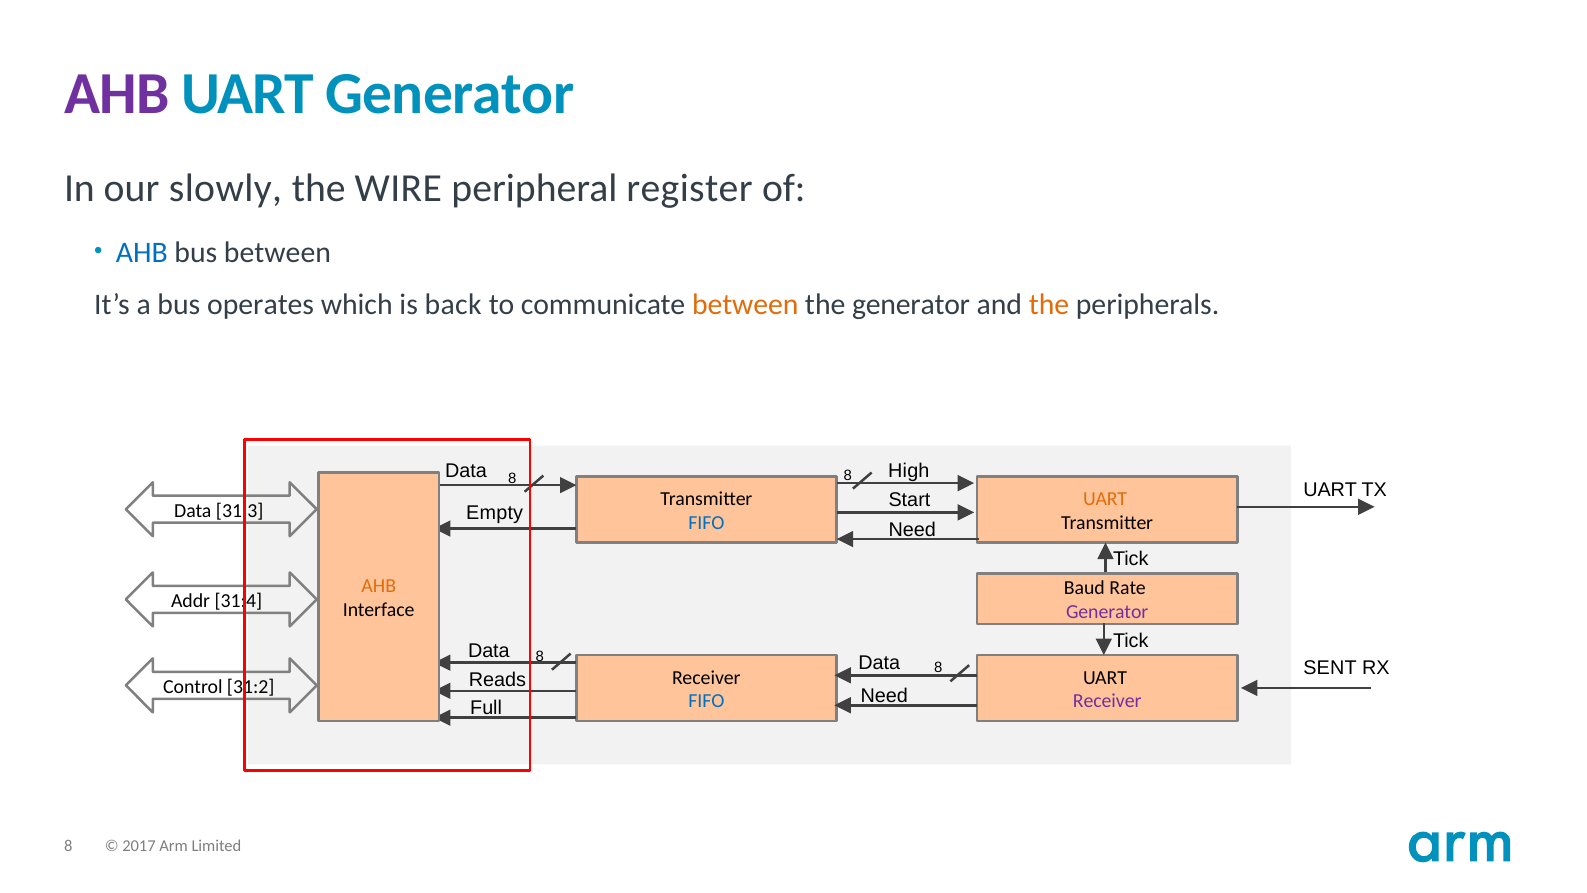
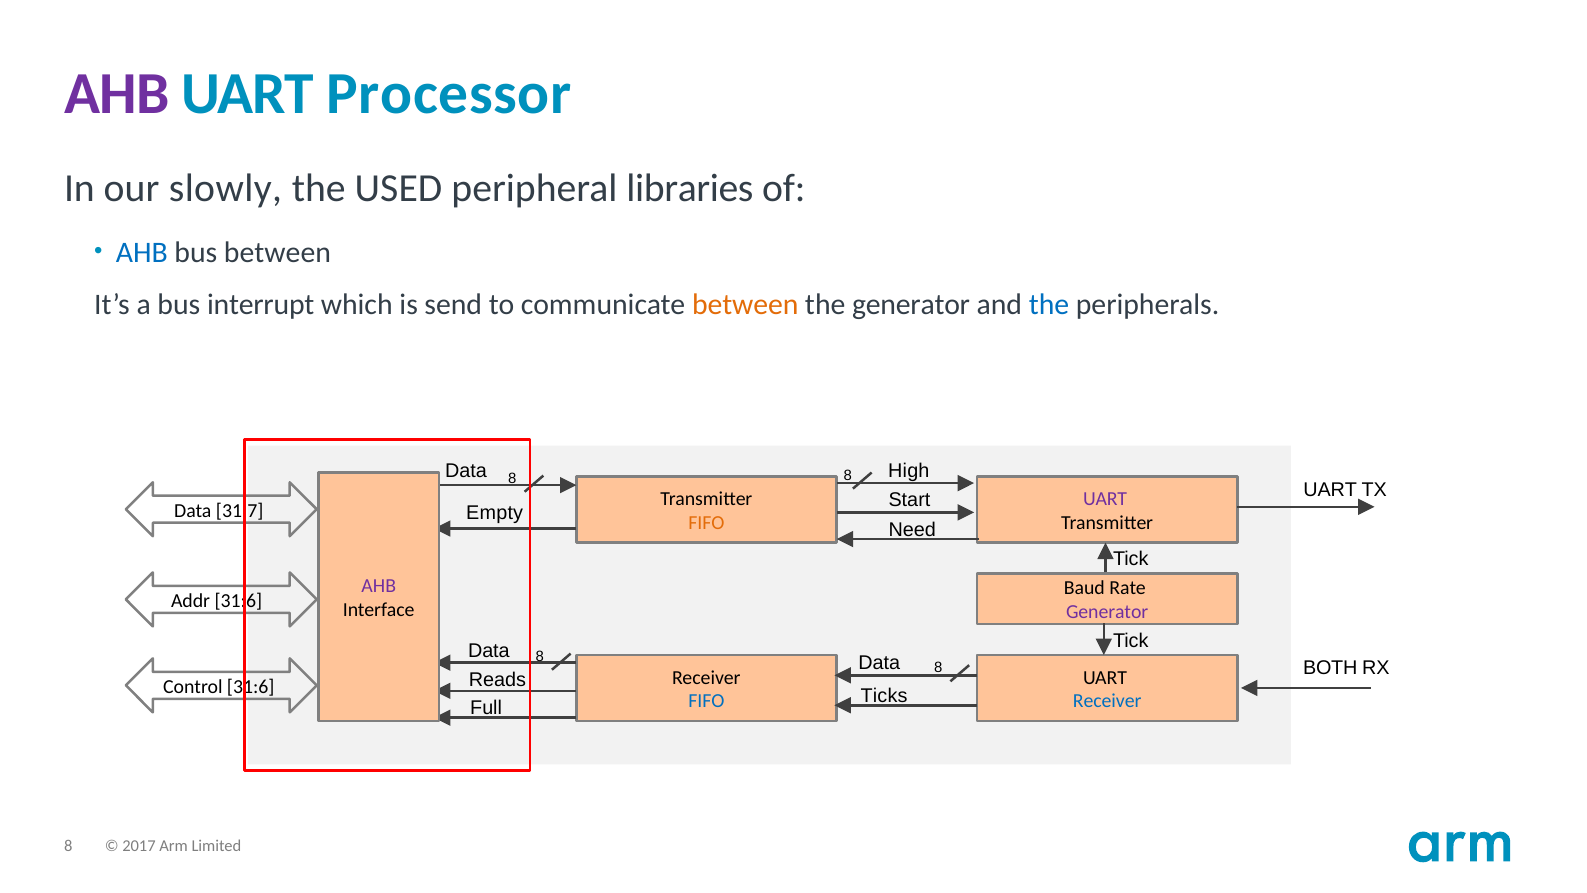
UART Generator: Generator -> Processor (449, 93)
WIRE: WIRE -> USED (398, 188)
register: register -> libraries (690, 188)
operates: operates -> interrupt (261, 304)
back: back -> send (453, 304)
the colour: orange -> blue (1049, 304)
UART colour: orange -> purple (1105, 499)
31:3: 31:3 -> 31:7 (240, 510)
FIFO colour: blue -> orange (706, 523)
AHB colour: orange -> purple (379, 586)
Addr 31:4: 31:4 -> 31:6 (238, 601)
SENT: SENT -> BOTH (1330, 668)
Control 31:2: 31:2 -> 31:6 (251, 686)
Need: Need -> Ticks (884, 695)
Receiver colour: purple -> blue (1107, 701)
